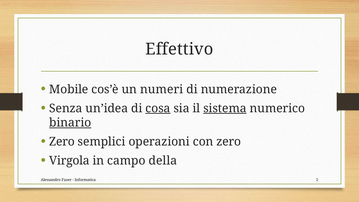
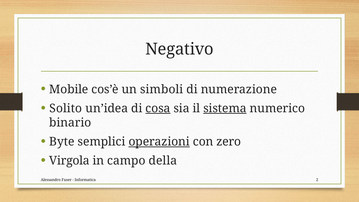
Effettivo: Effettivo -> Negativo (180, 49)
numeri: numeri -> simboli (162, 89)
Senza: Senza -> Solito (66, 108)
binario underline: present -> none (70, 123)
Zero: Zero -> Byte (62, 142)
operazioni underline: none -> present (159, 142)
